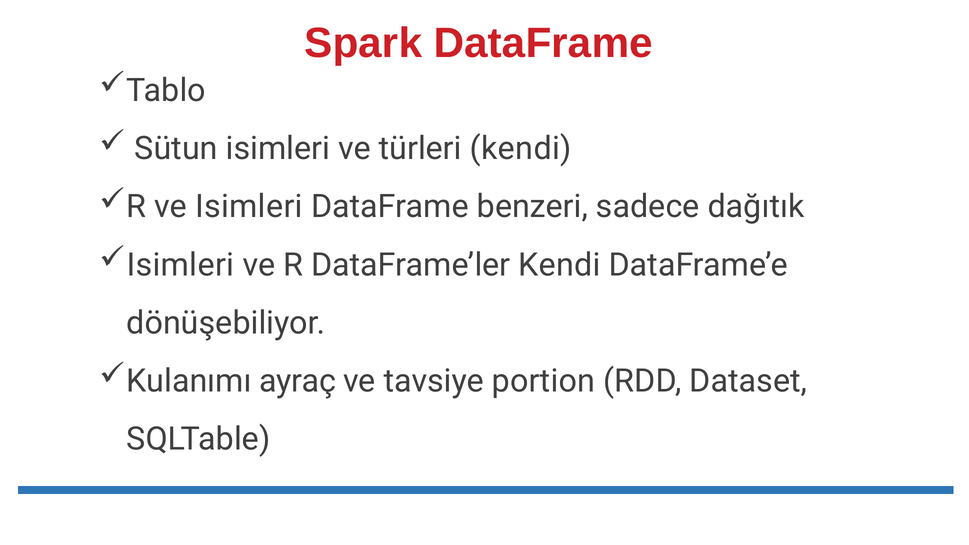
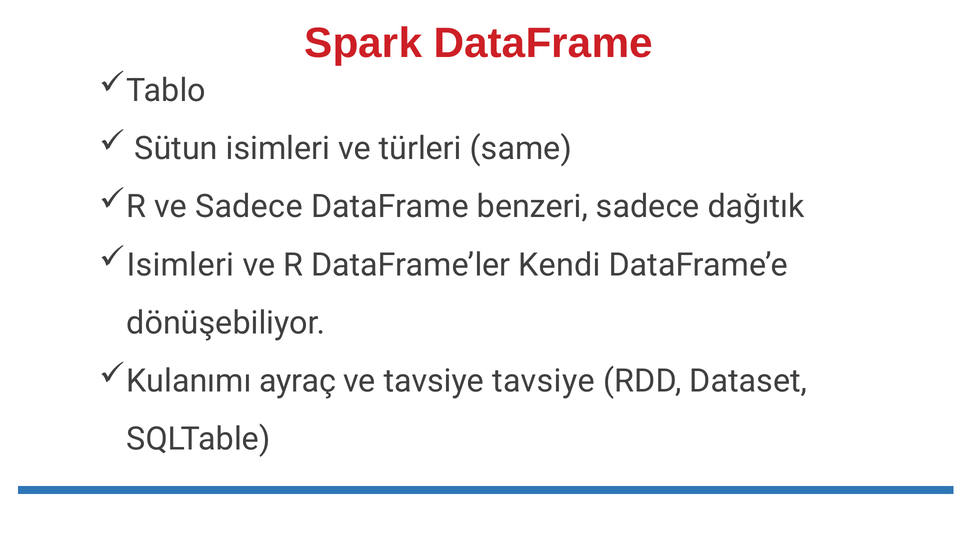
türleri kendi: kendi -> same (521, 149)
ve Isimleri: Isimleri -> Sadece (249, 207)
tavsiye portion: portion -> tavsiye (544, 381)
